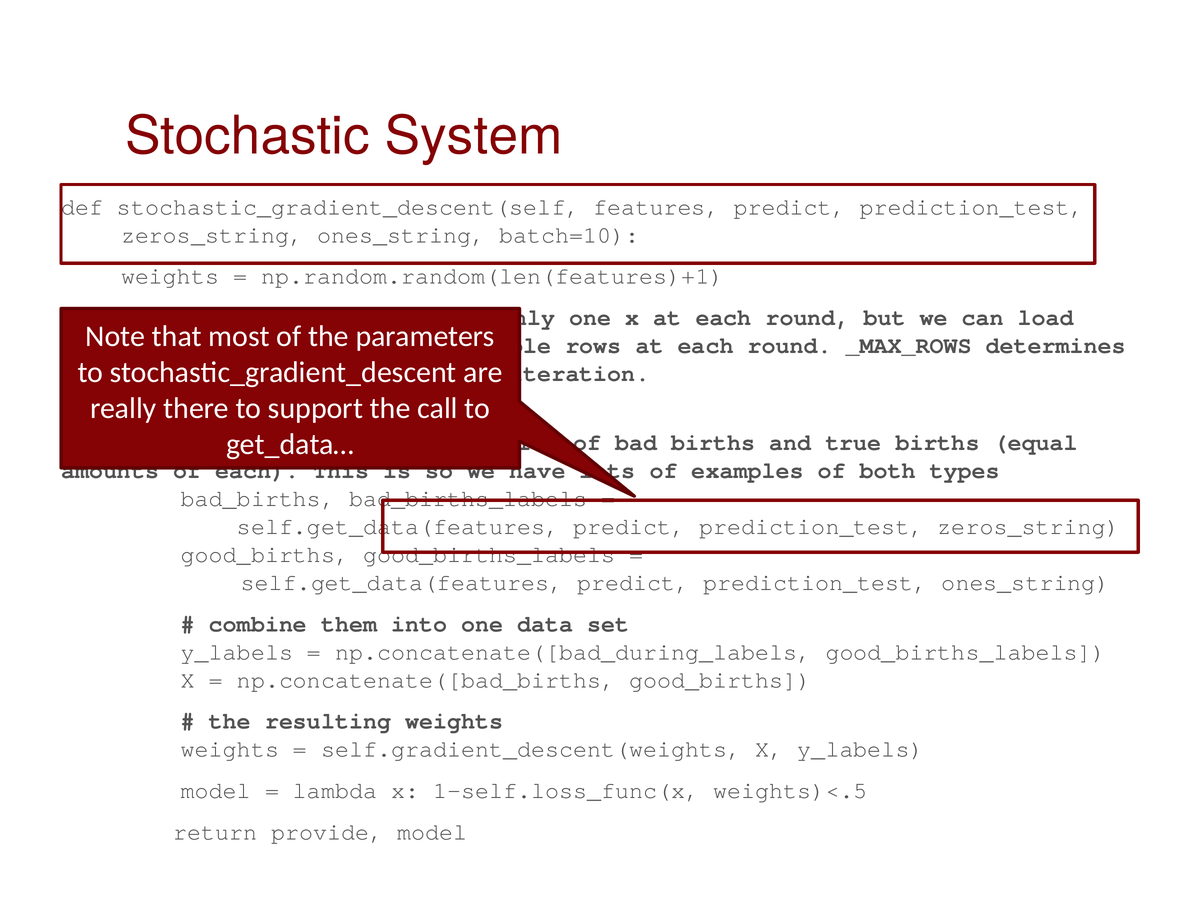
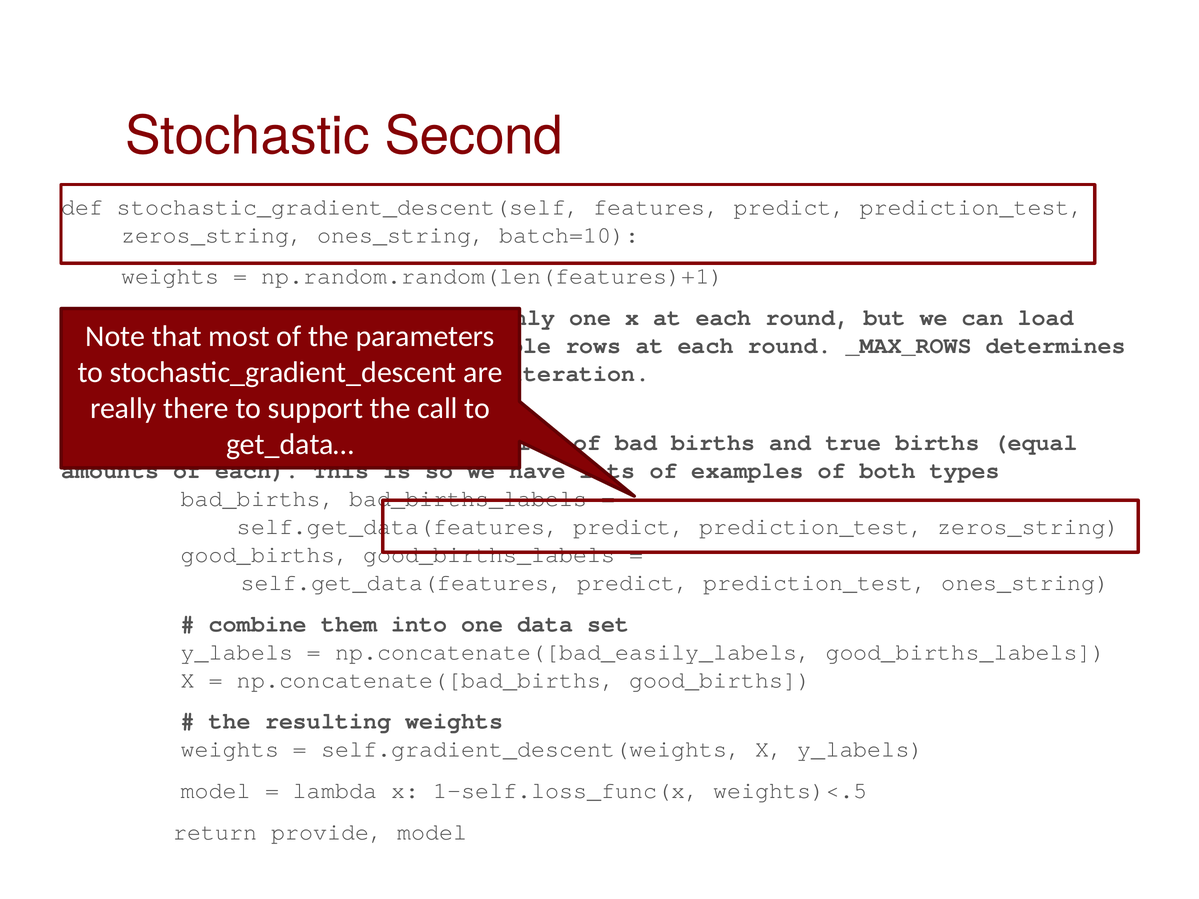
System: System -> Second (474, 136)
np.concatenate([bad_during_labels: np.concatenate([bad_during_labels -> np.concatenate([bad_easily_labels (573, 652)
